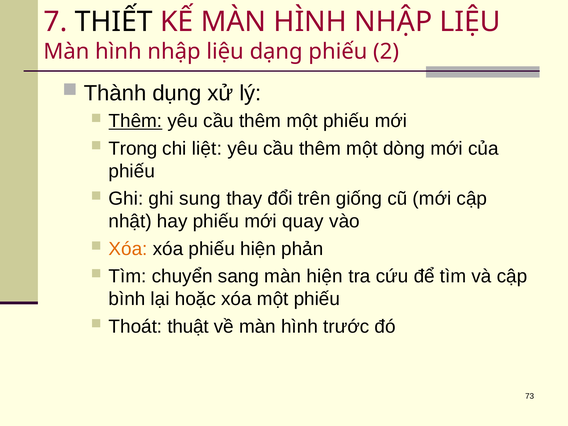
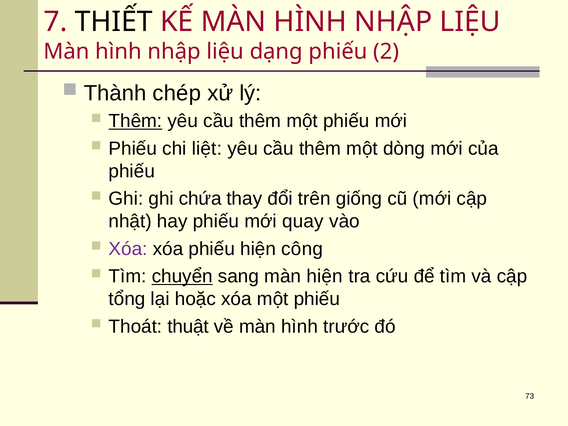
dụng: dụng -> chép (177, 93)
Trong: Trong -> Phiếu (133, 148)
sung: sung -> chứa (200, 199)
Xóa colour: orange -> purple (128, 249)
phản: phản -> công (302, 249)
chuyển underline: none -> present (182, 276)
bình: bình -> tổng (127, 299)
